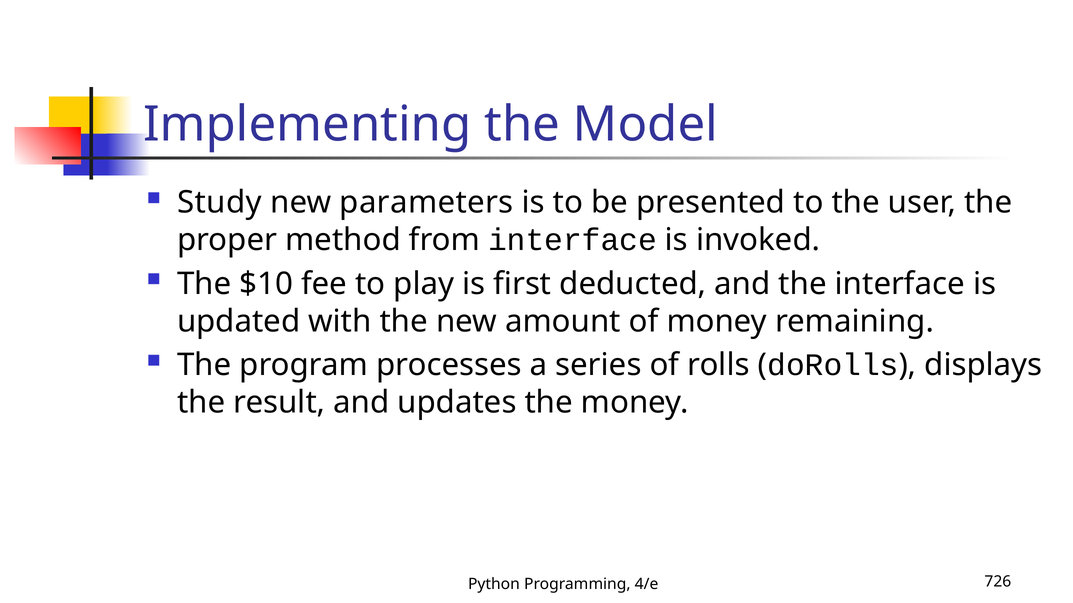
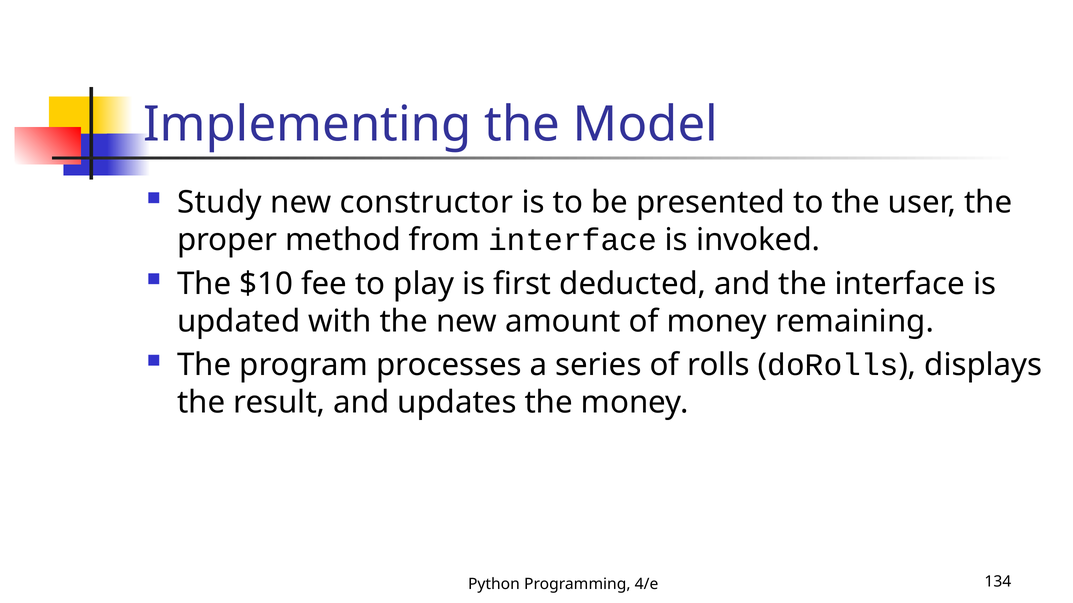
parameters: parameters -> constructor (426, 203)
726: 726 -> 134 (998, 582)
